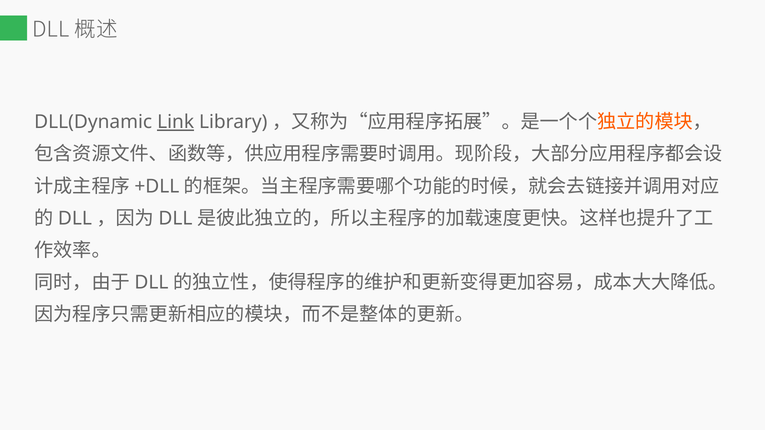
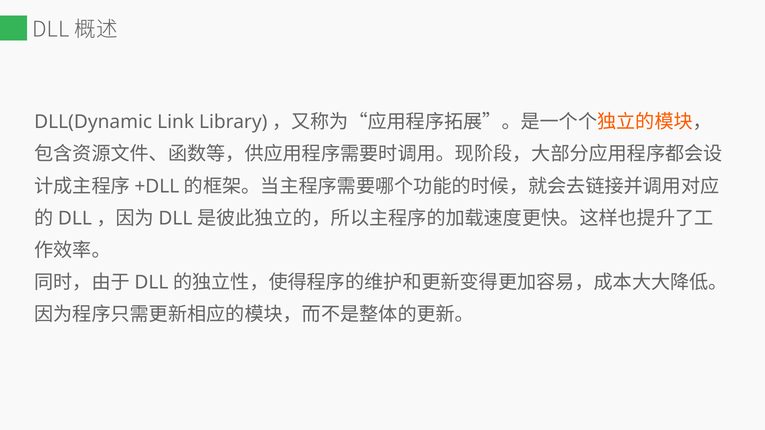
Link underline: present -> none (176, 122)
